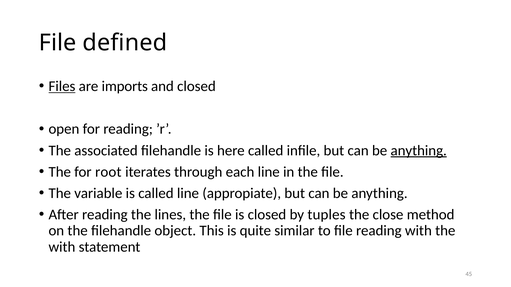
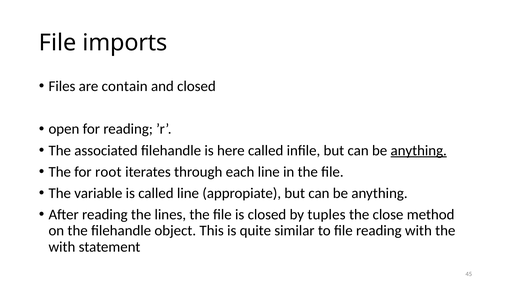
defined: defined -> imports (125, 43)
Files underline: present -> none (62, 86)
imports: imports -> contain (125, 86)
